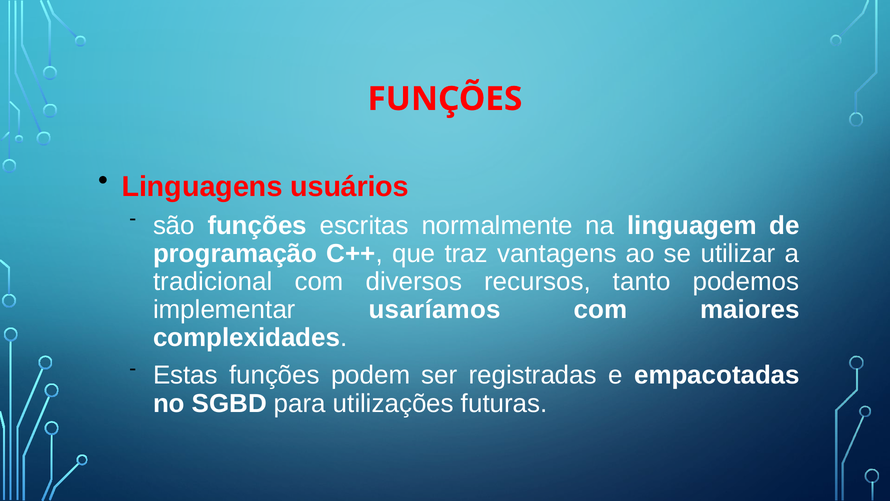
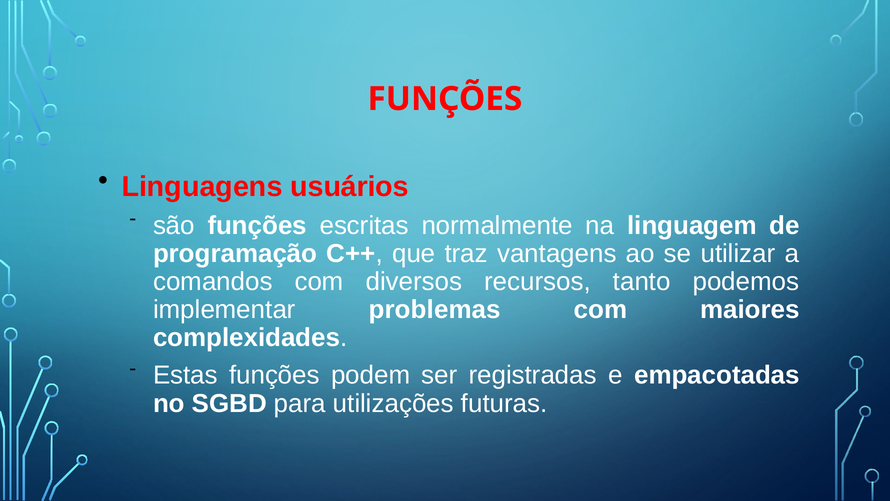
tradicional: tradicional -> comandos (213, 282)
usaríamos: usaríamos -> problemas (435, 310)
